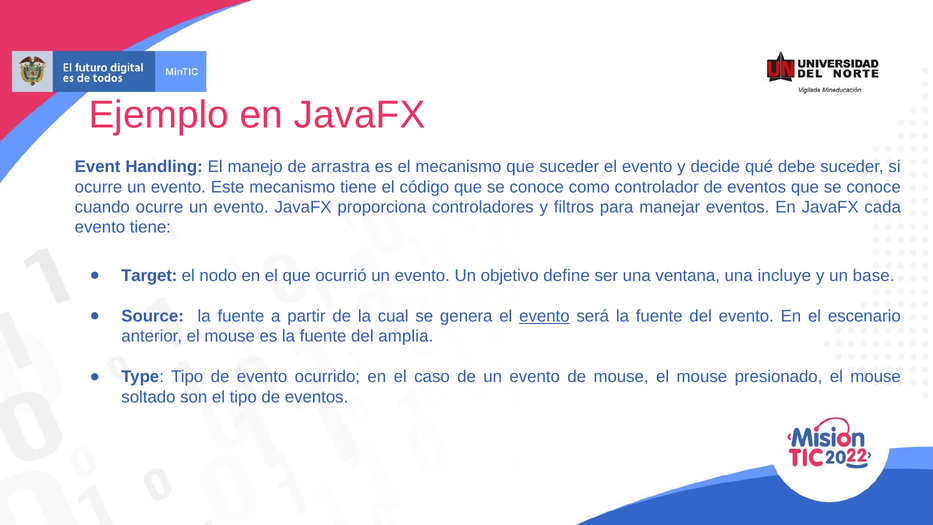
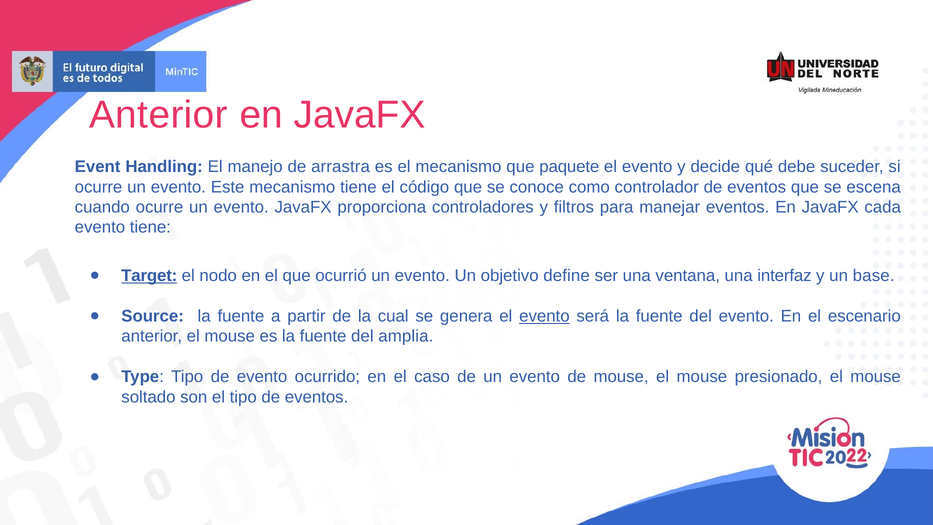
Ejemplo: Ejemplo -> Anterior (159, 115)
que suceder: suceder -> paquete (569, 167)
eventos que se conoce: conoce -> escena (874, 187)
Target underline: none -> present (149, 276)
incluye: incluye -> interfaz (784, 276)
